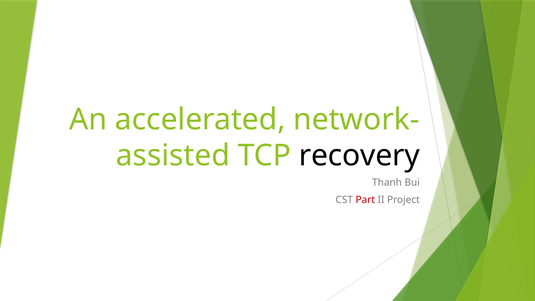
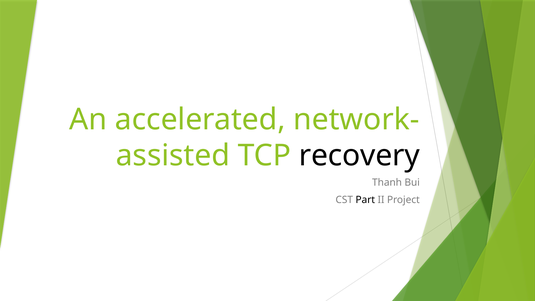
Part colour: red -> black (365, 200)
